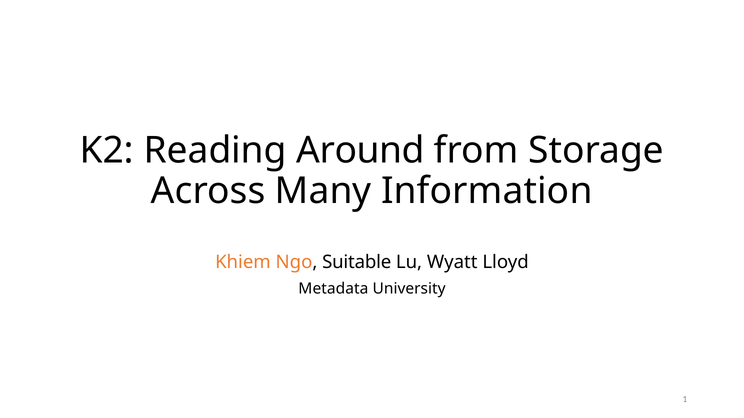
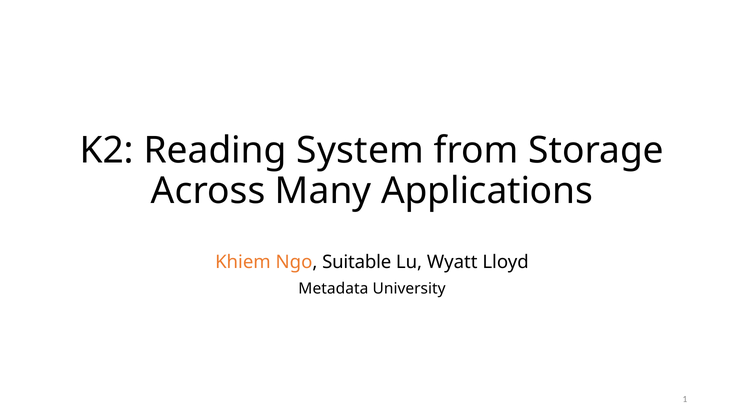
Around: Around -> System (360, 151)
Information: Information -> Applications (487, 191)
